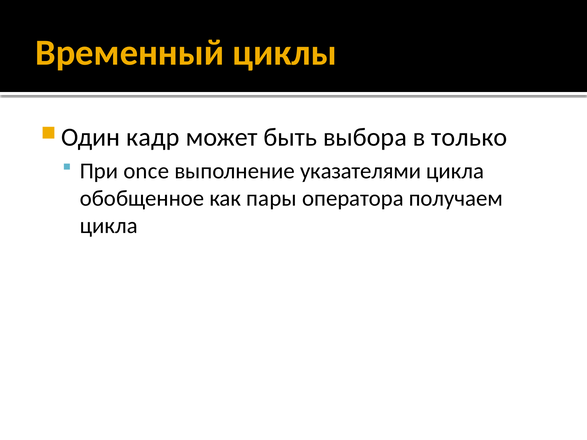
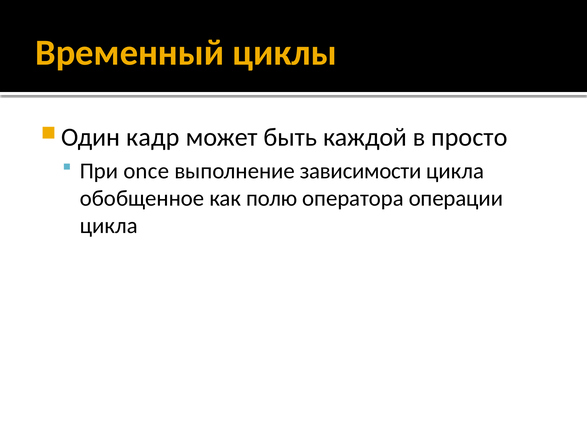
выбора: выбора -> каждой (365, 137)
только: только -> просто (469, 137)
указателями: указателями -> зависимости (361, 171)
пары: пары -> полю (272, 198)
получаем: получаем -> операции (456, 198)
